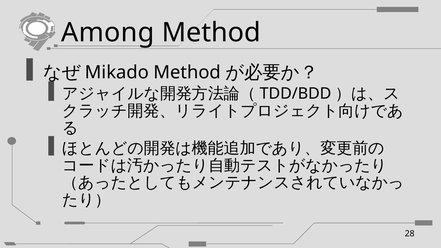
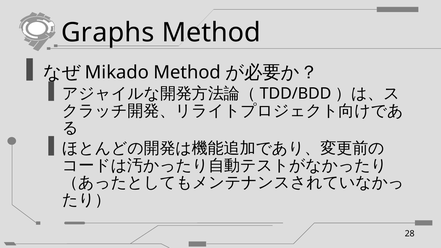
Among: Among -> Graphs (108, 32)
